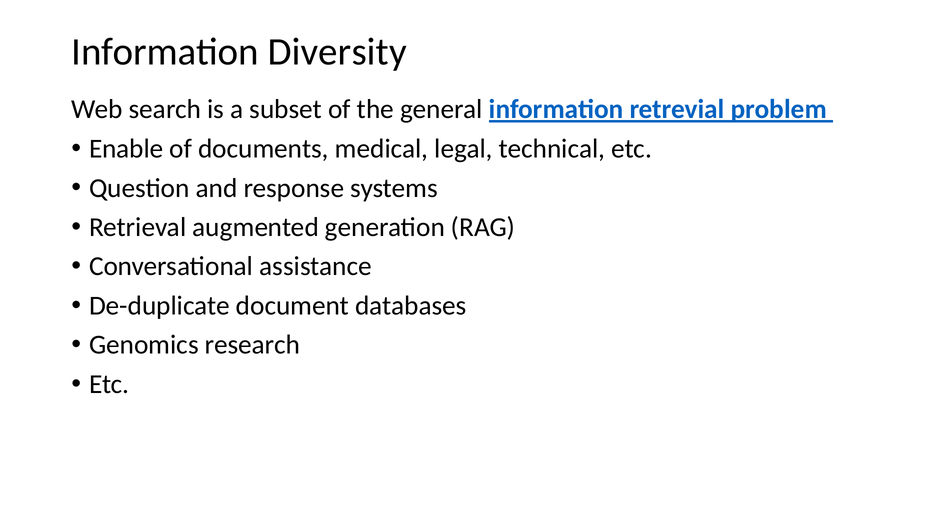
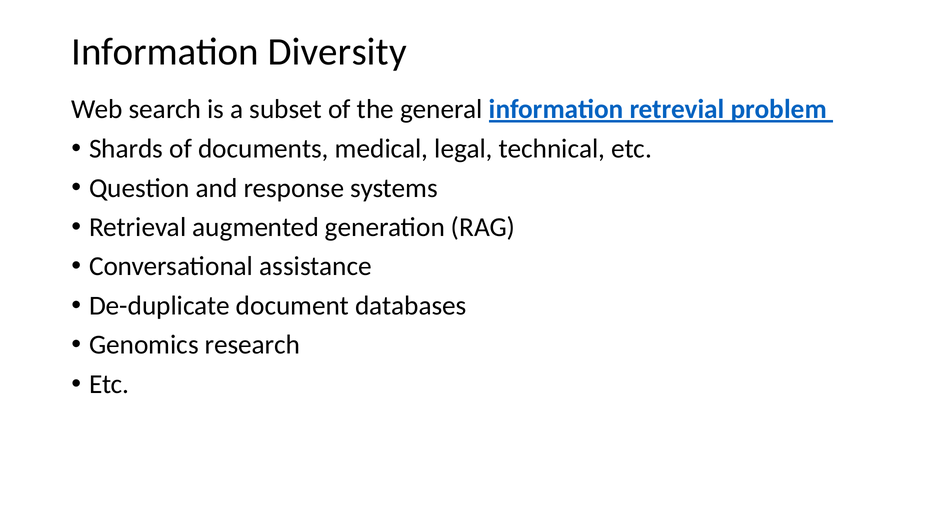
Enable: Enable -> Shards (126, 149)
